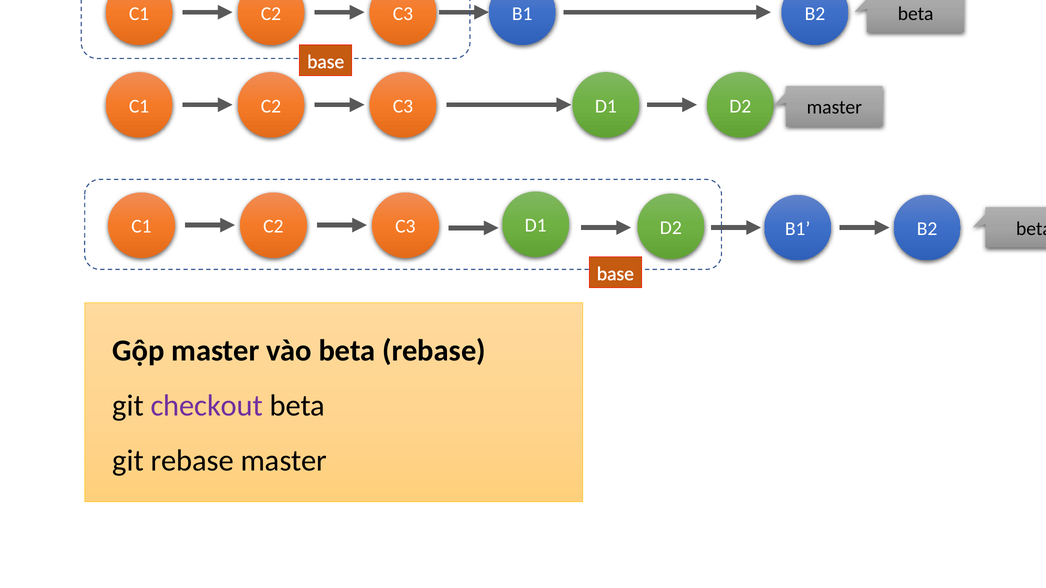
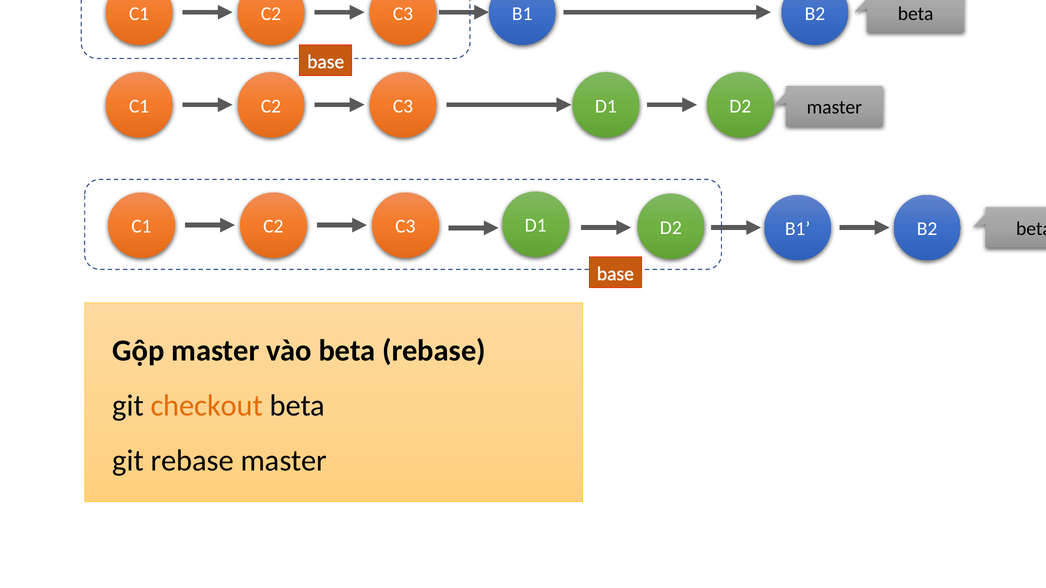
checkout colour: purple -> orange (207, 406)
